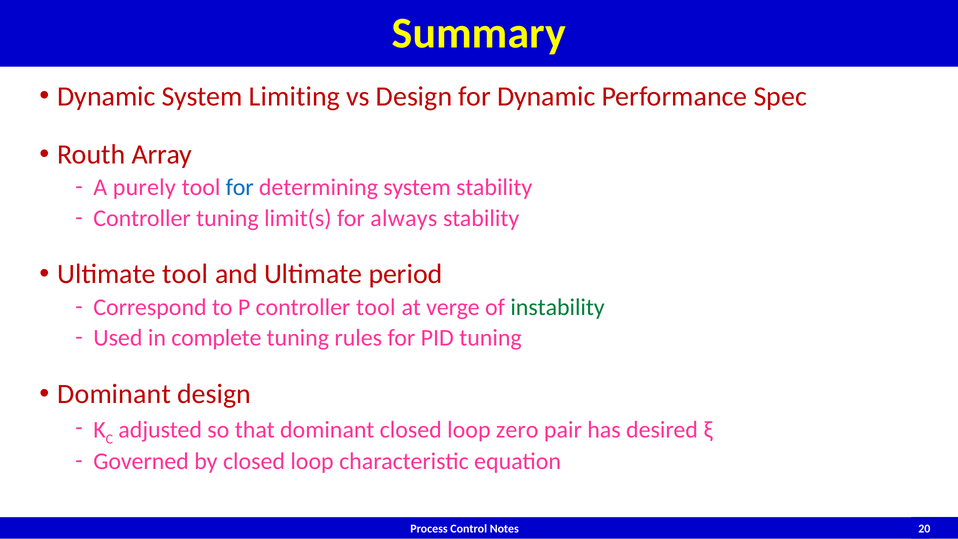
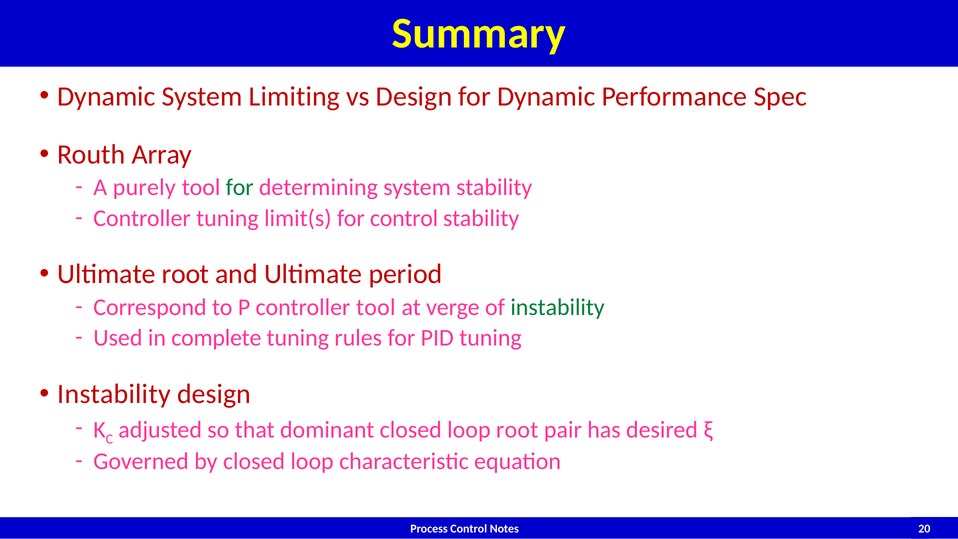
for colour: blue -> green (240, 187)
for always: always -> control (404, 218)
Ultimate tool: tool -> root (185, 274)
Dominant: Dominant -> Instability (114, 394)
loop zero: zero -> root (517, 430)
